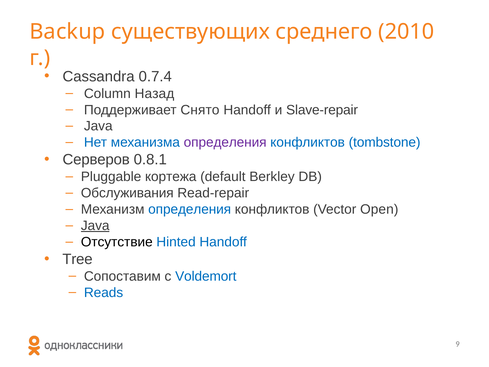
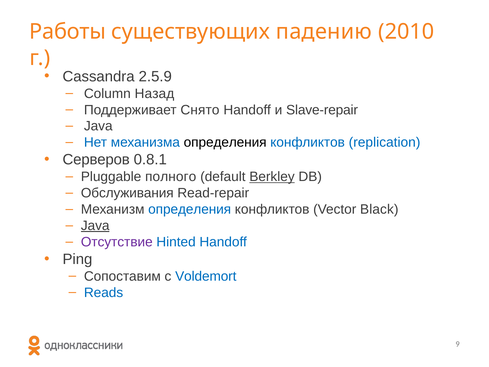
Backup: Backup -> Работы (68, 32)
среднего: среднего -> падению (324, 32)
0.7.4: 0.7.4 -> 2.5.9 (155, 76)
определения colour: purple -> black (225, 142)
tombstone: tombstone -> replication (385, 142)
кортежа: кортежа -> полного (171, 177)
Berkley underline: none -> present (272, 177)
Open: Open -> Black (379, 209)
Отсутствие colour: black -> purple (117, 242)
Tree: Tree -> Ping (77, 259)
